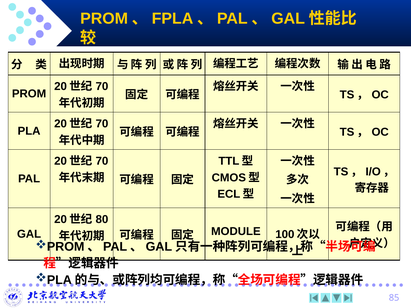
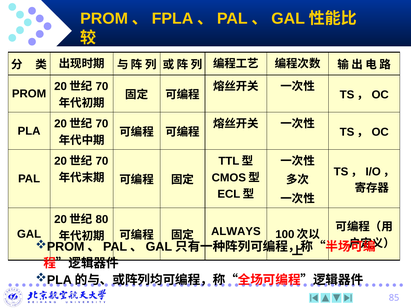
MODULE: MODULE -> ALWAYS (236, 232)
